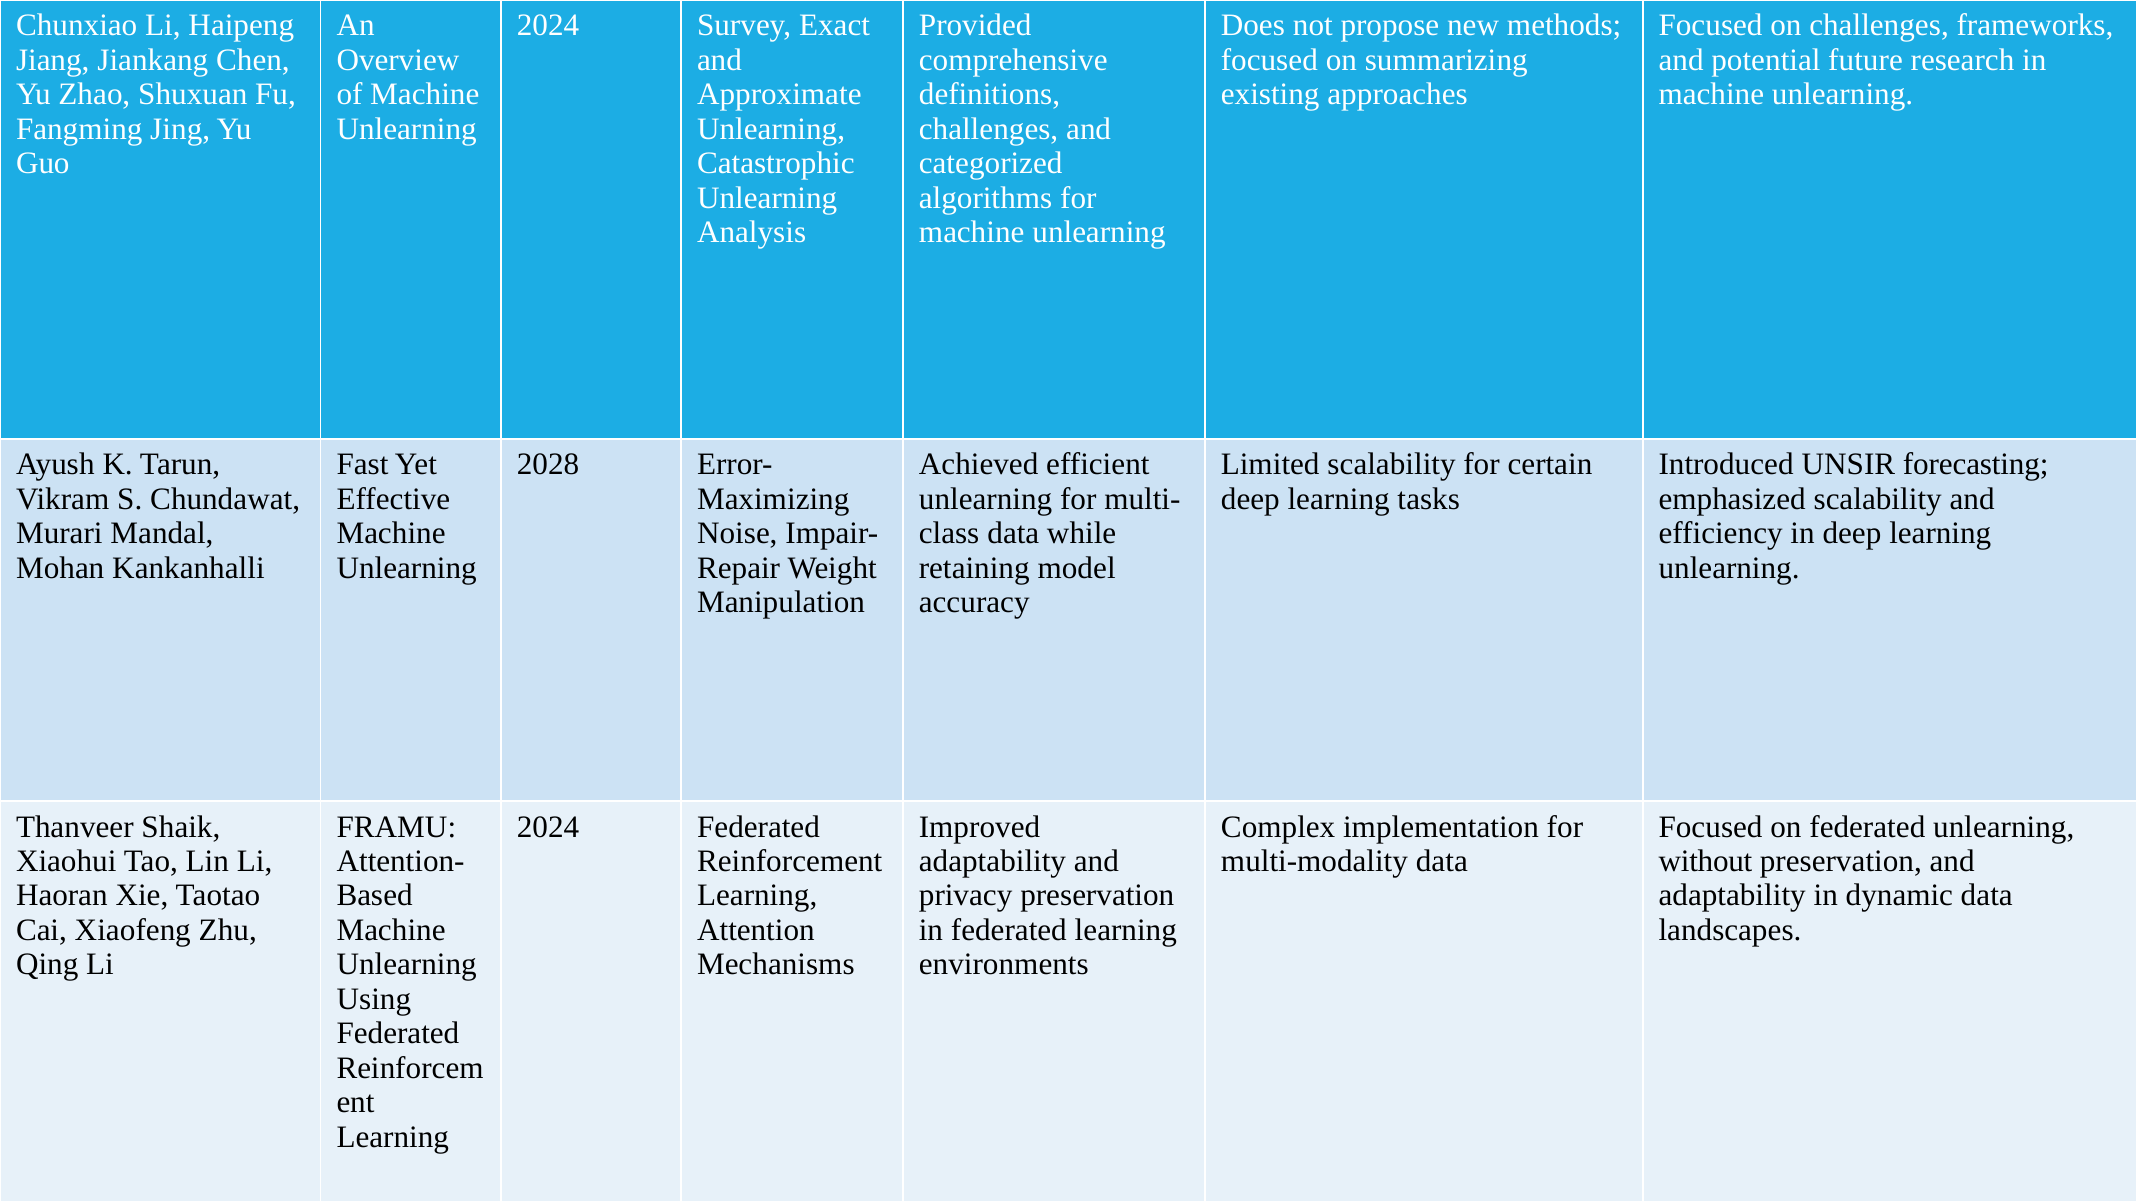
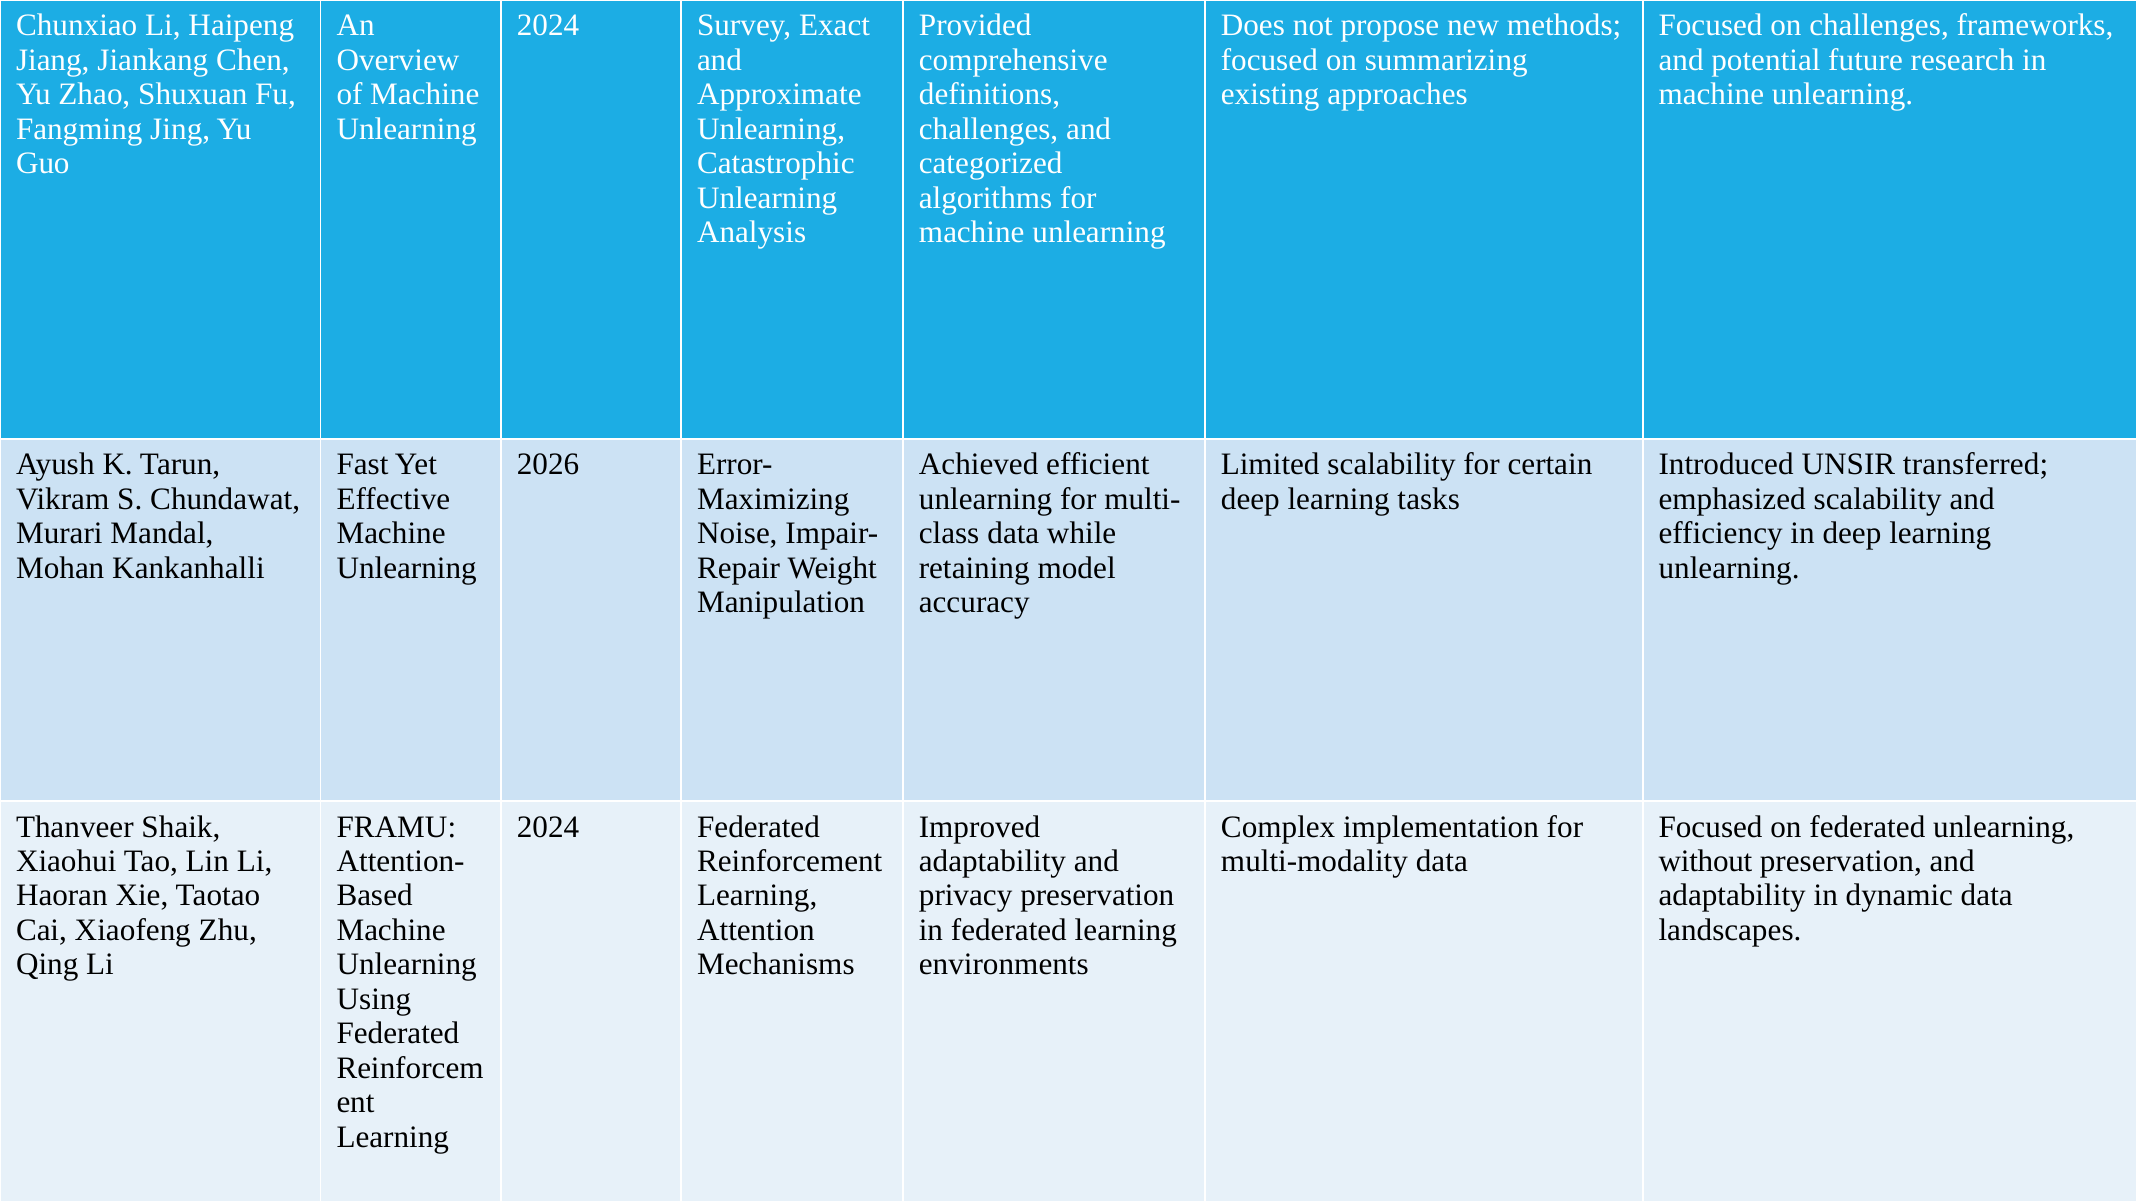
2028: 2028 -> 2026 (548, 465)
forecasting: forecasting -> transferred (1976, 465)
